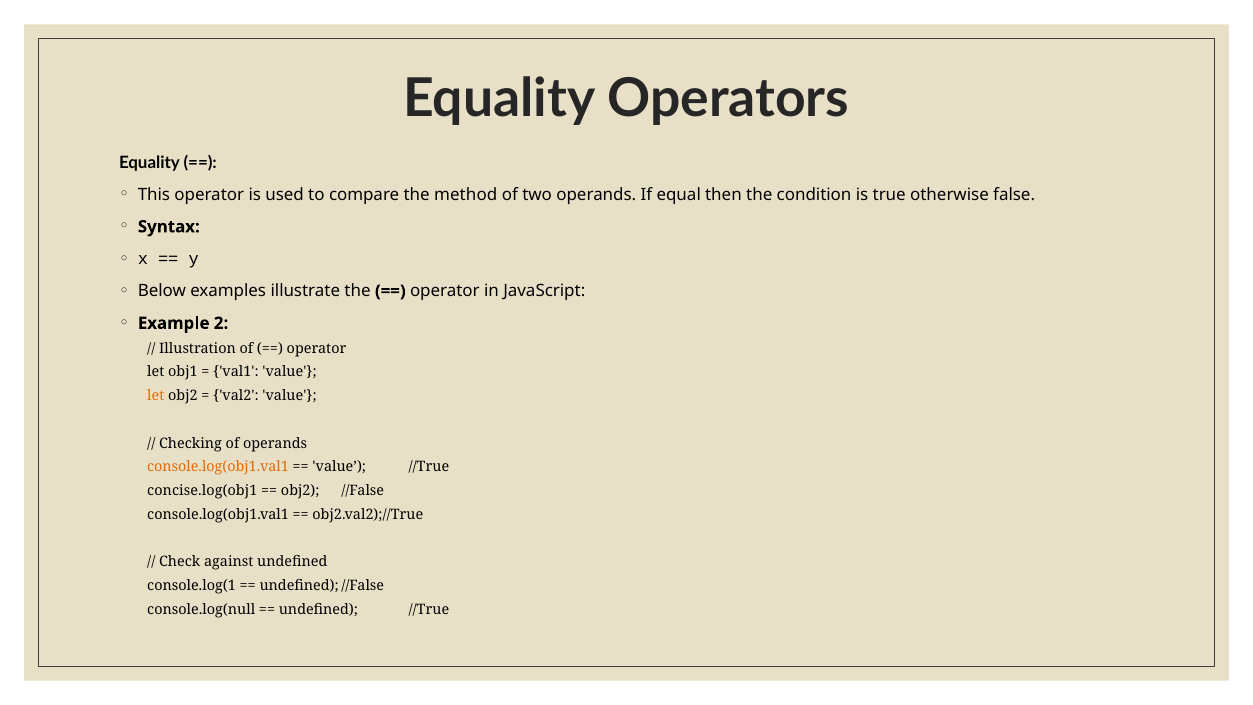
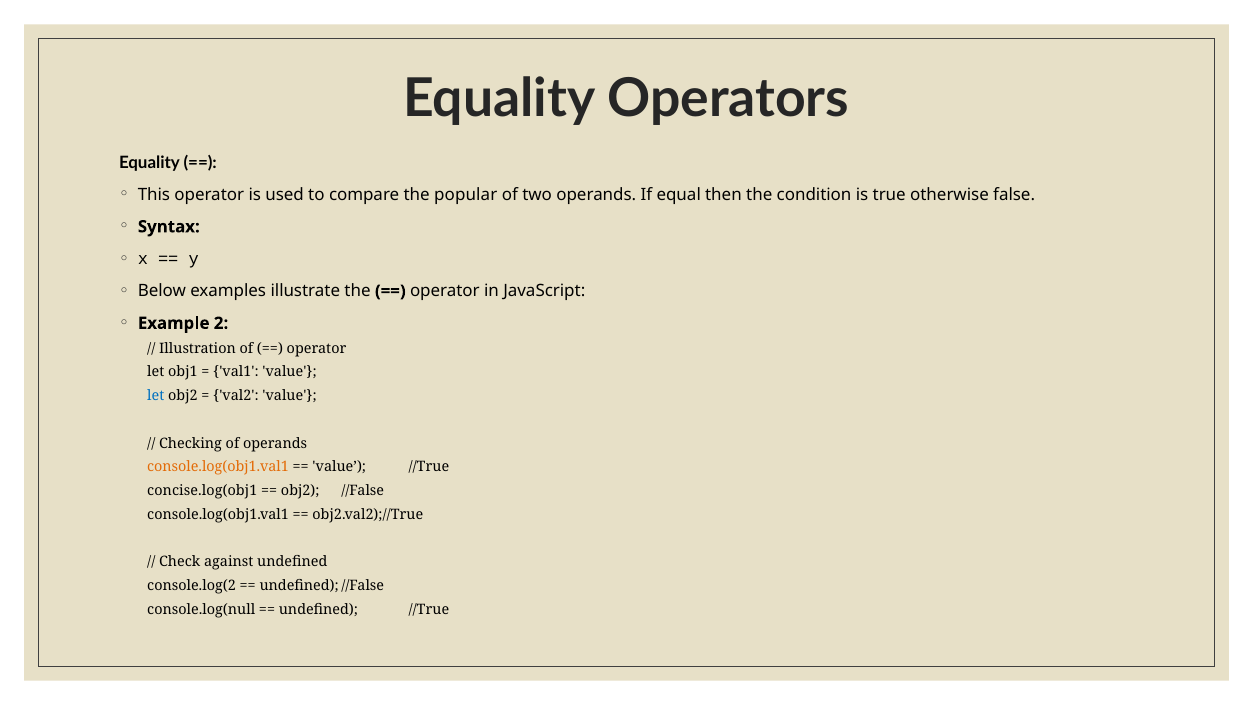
method: method -> popular (466, 195)
let colour: orange -> blue (156, 396)
console.log(1: console.log(1 -> console.log(2 (192, 586)
